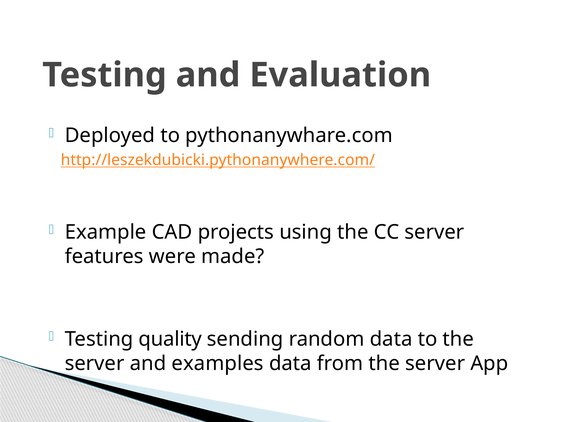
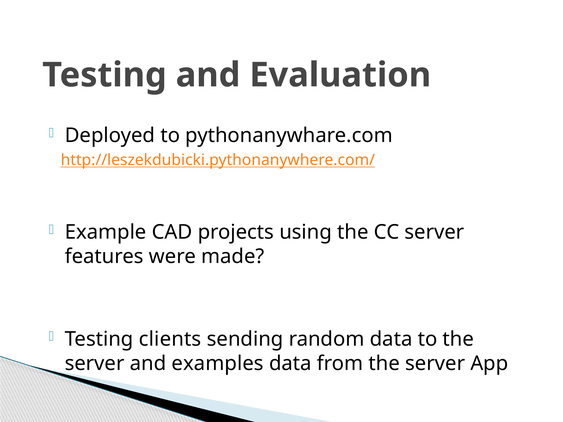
quality: quality -> clients (170, 339)
